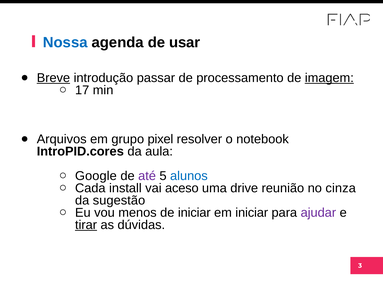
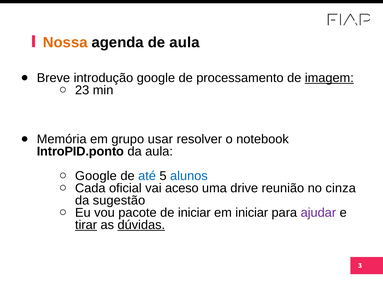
Nossa colour: blue -> orange (65, 43)
de usar: usar -> aula (184, 43)
Breve underline: present -> none (53, 78)
introdução passar: passar -> google (156, 78)
17: 17 -> 23 (82, 90)
Arquivos: Arquivos -> Memória (62, 139)
pixel: pixel -> usar (160, 139)
IntroPID.cores: IntroPID.cores -> IntroPID.ponto (80, 152)
até colour: purple -> blue (147, 176)
install: install -> oficial (125, 188)
menos: menos -> pacote (137, 213)
dúvidas underline: none -> present (141, 225)
